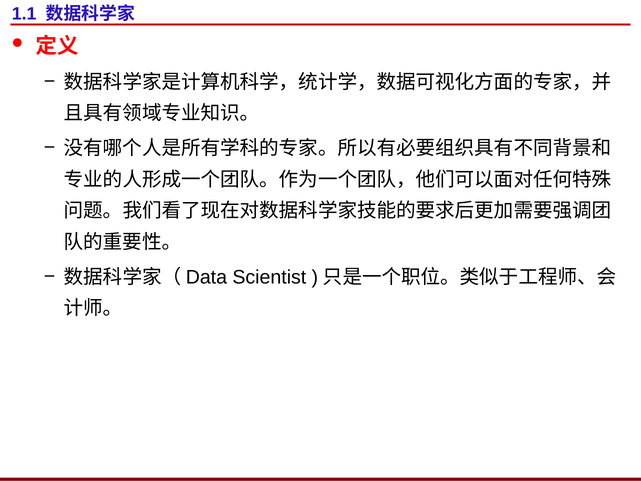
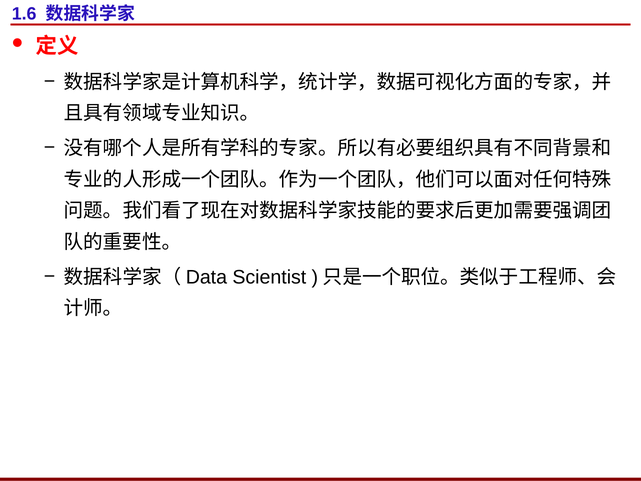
1.1: 1.1 -> 1.6 (24, 14)
